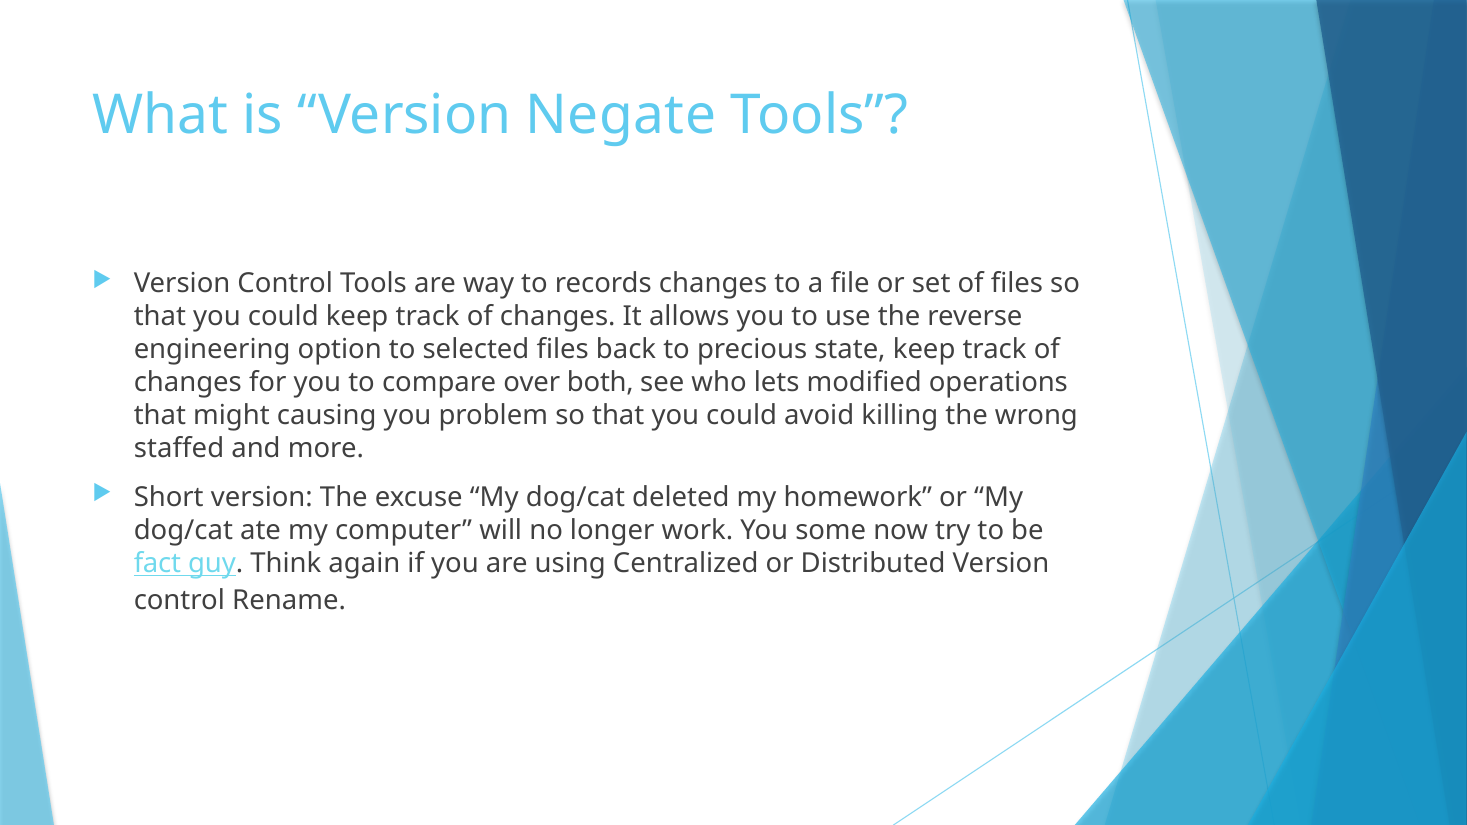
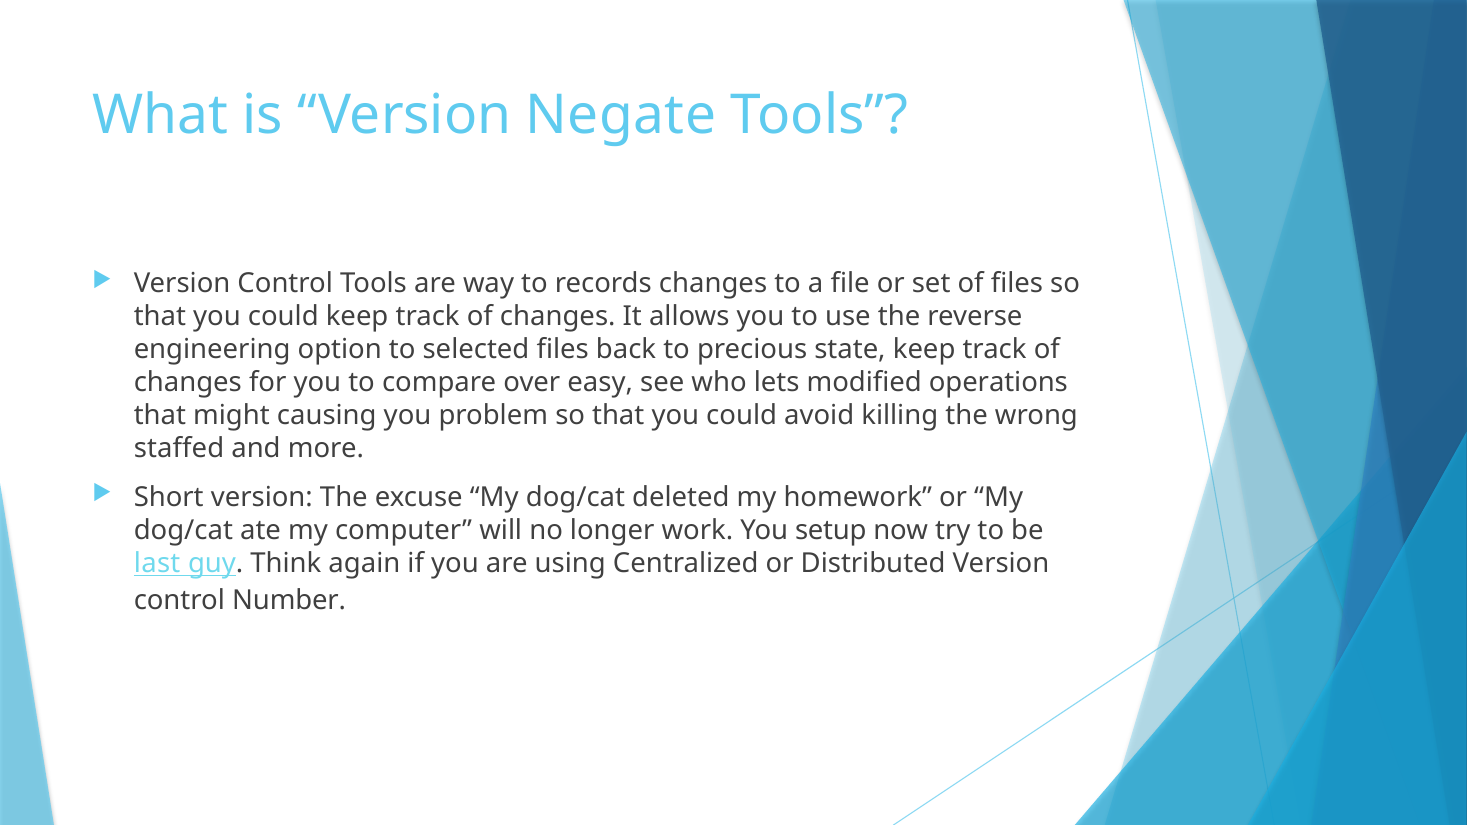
both: both -> easy (600, 383)
some: some -> setup (831, 530)
fact: fact -> last (157, 563)
Rename: Rename -> Number (289, 601)
